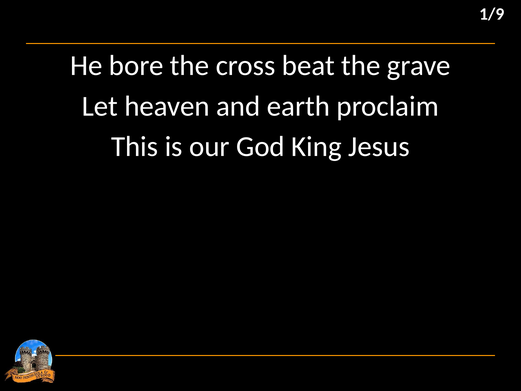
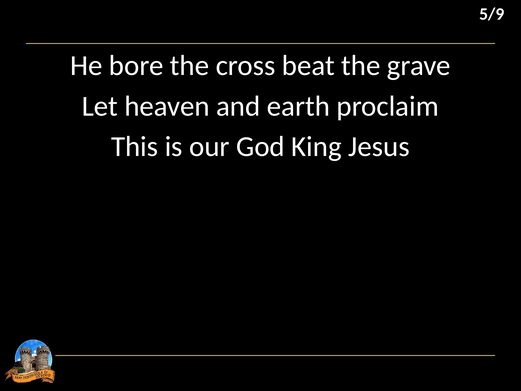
1/9: 1/9 -> 5/9 (492, 14)
